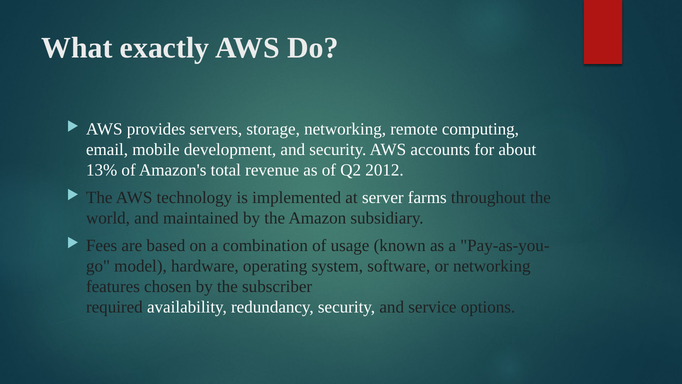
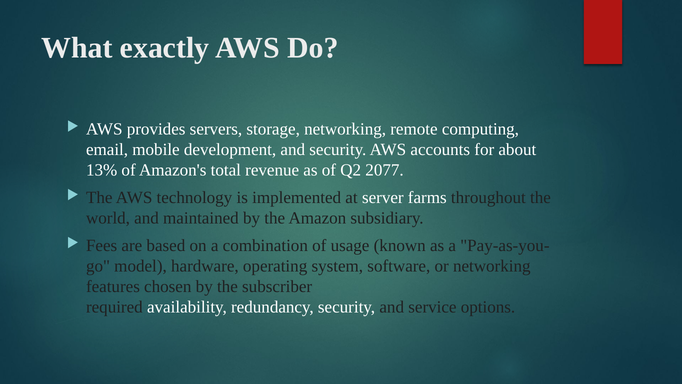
2012: 2012 -> 2077 (385, 170)
